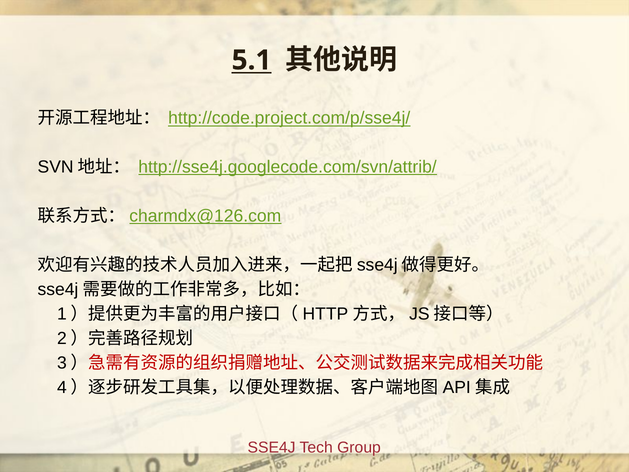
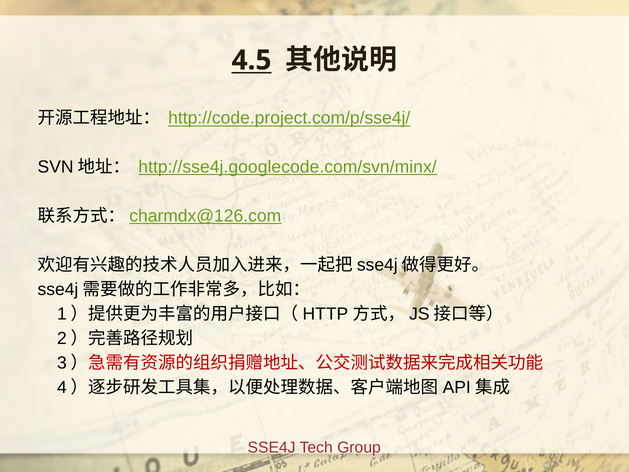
5.1: 5.1 -> 4.5 (252, 60)
http://sse4j.googlecode.com/svn/attrib/: http://sse4j.googlecode.com/svn/attrib/ -> http://sse4j.googlecode.com/svn/minx/ (288, 167)
